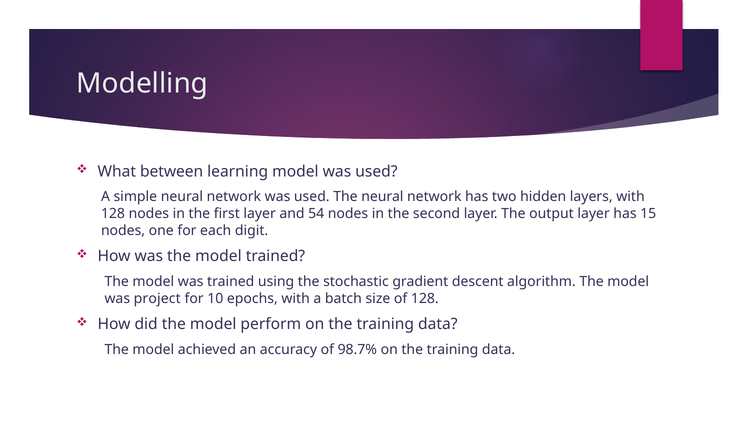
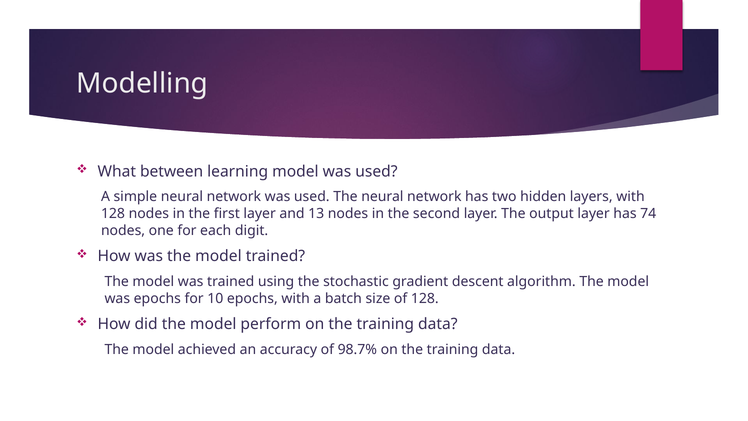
54: 54 -> 13 (316, 214)
15: 15 -> 74 (648, 214)
was project: project -> epochs (157, 298)
